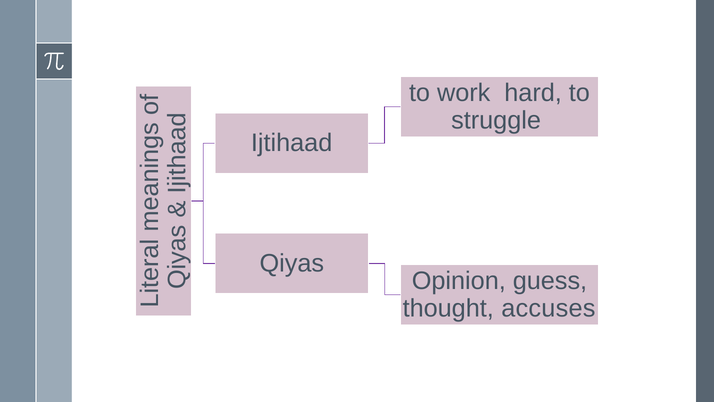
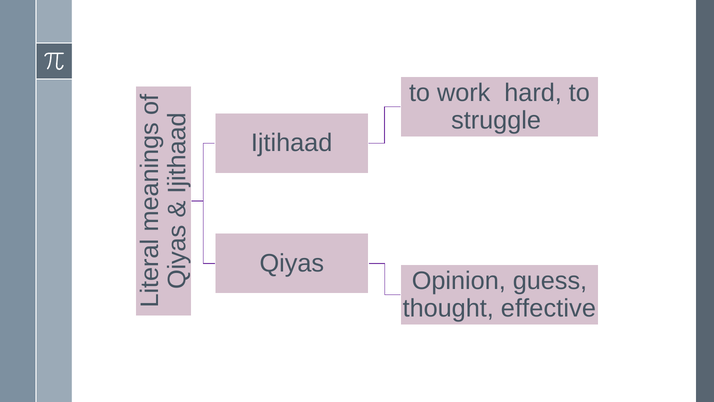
accuses: accuses -> effective (548, 308)
